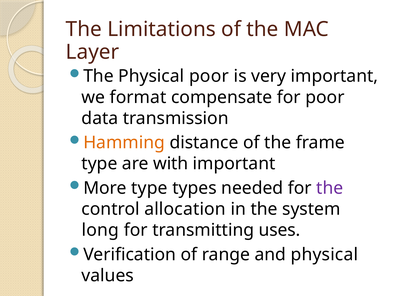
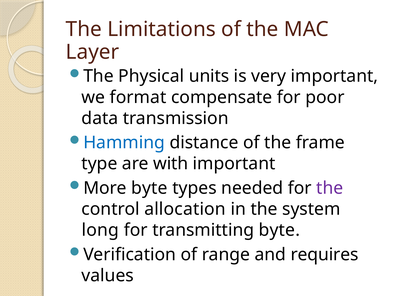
Physical poor: poor -> units (209, 76)
Hamming colour: orange -> blue (124, 142)
More type: type -> byte (149, 188)
transmitting uses: uses -> byte (279, 230)
and physical: physical -> requires (325, 254)
